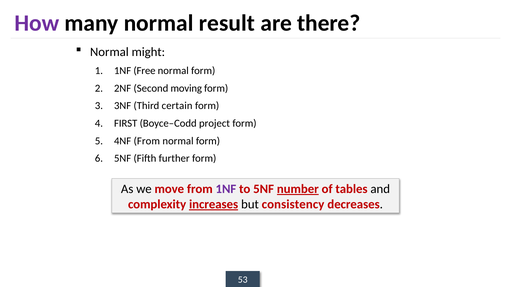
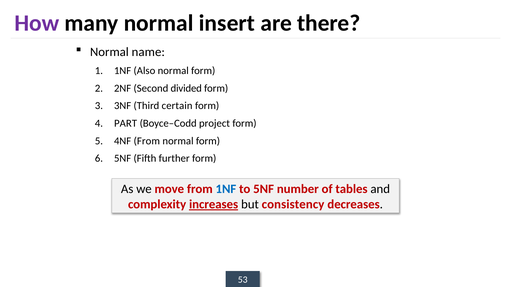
result: result -> insert (227, 23)
might: might -> name (148, 52)
Free: Free -> Also (144, 71)
moving: moving -> divided (186, 88)
FIRST: FIRST -> PART (126, 123)
1NF colour: purple -> blue (226, 189)
number underline: present -> none (298, 189)
